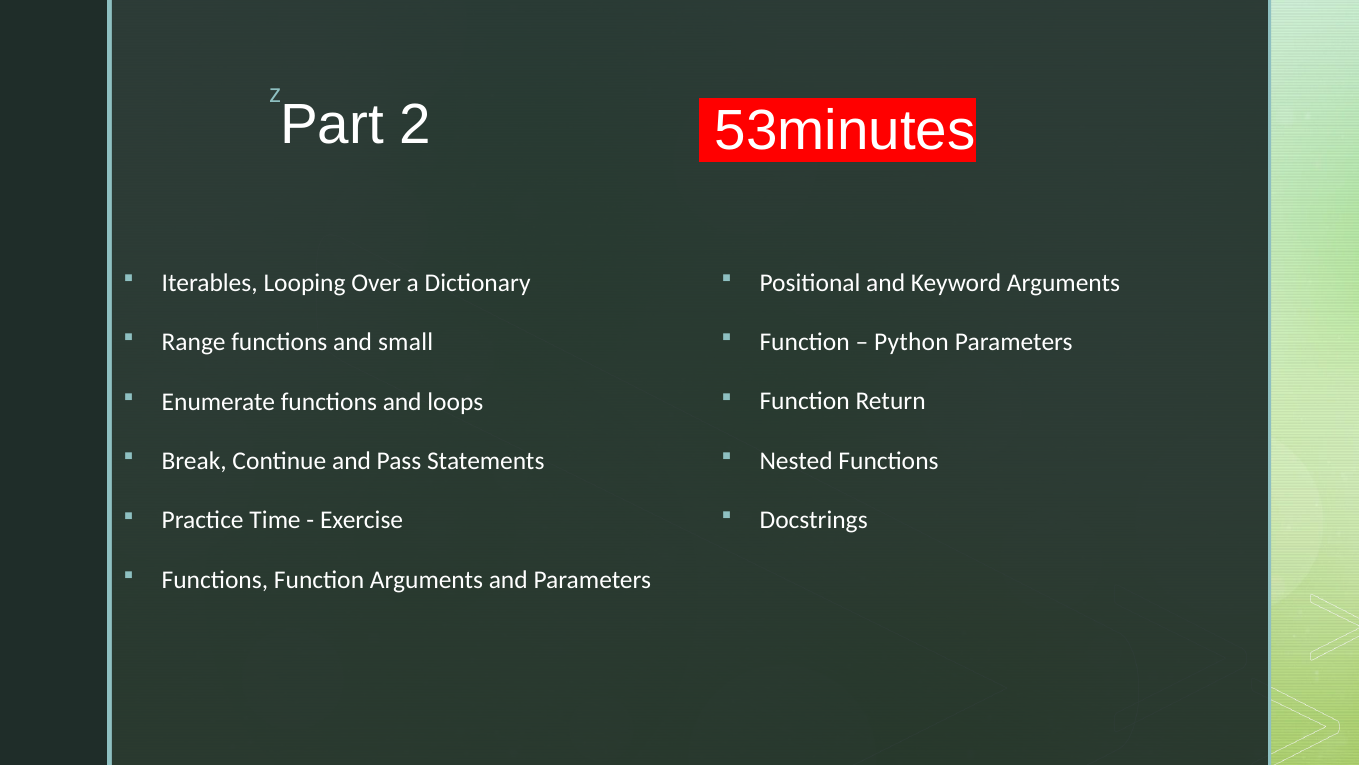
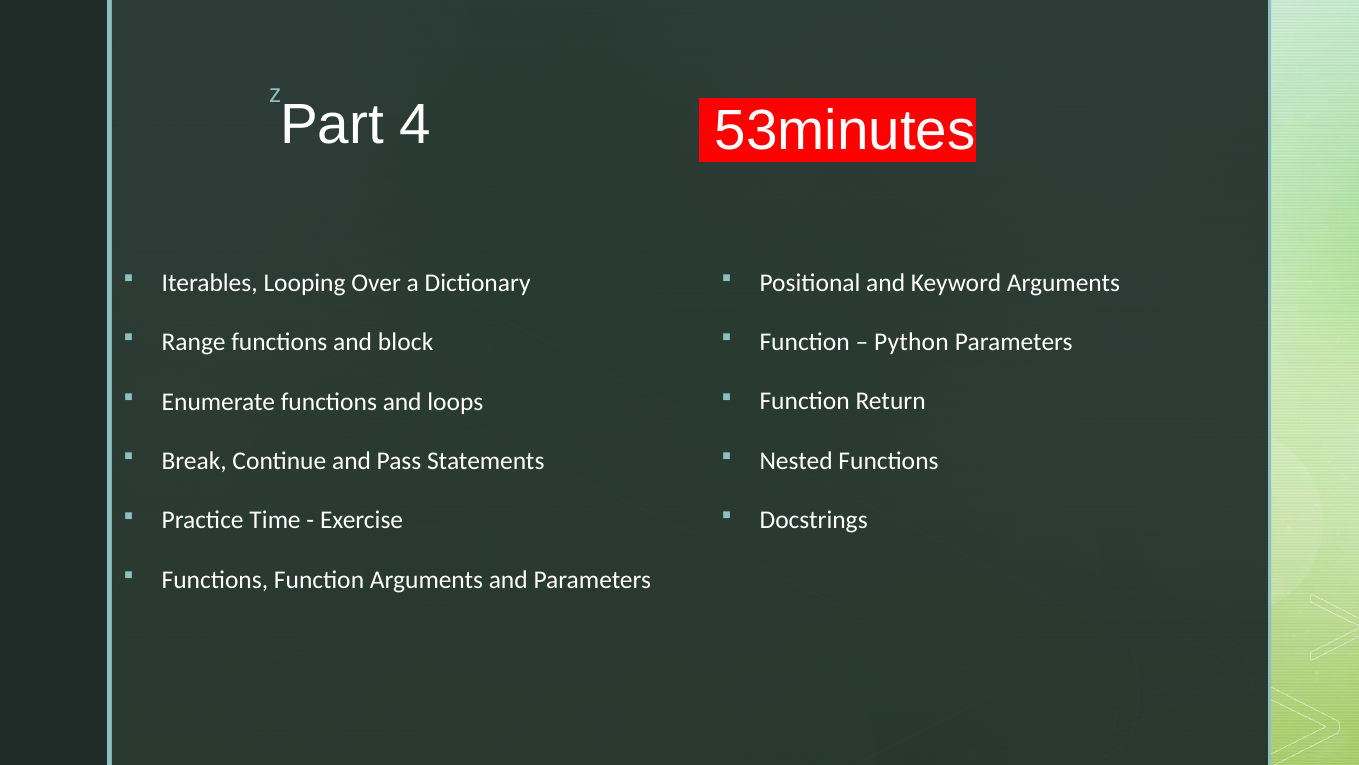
2: 2 -> 4 (415, 125)
small: small -> block (406, 342)
